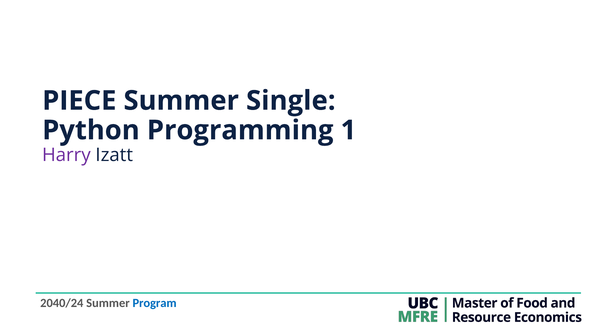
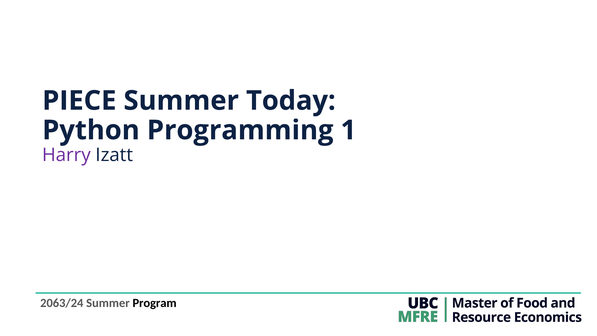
Single: Single -> Today (291, 101)
2040/24: 2040/24 -> 2063/24 (62, 303)
Program colour: blue -> black (155, 303)
